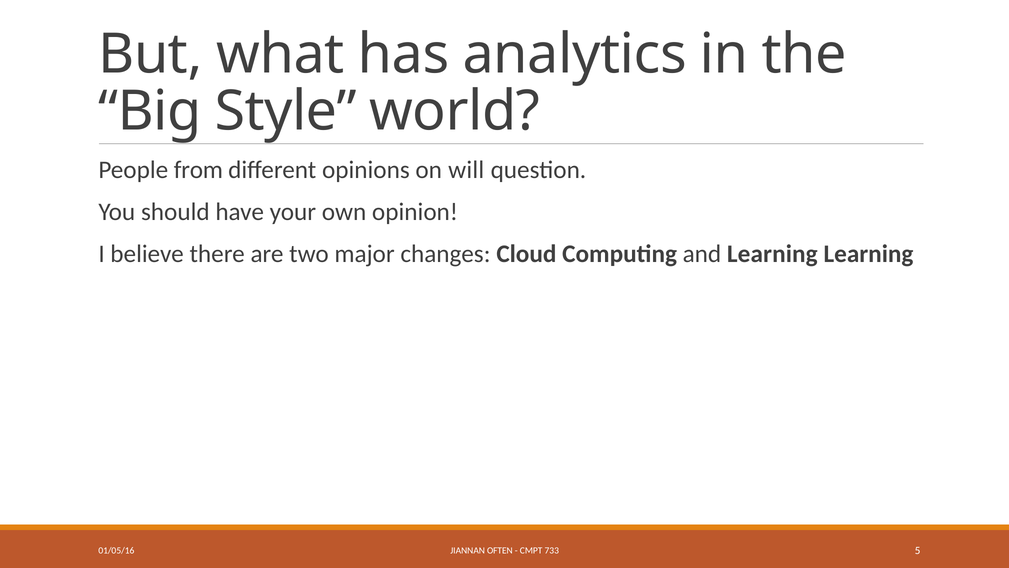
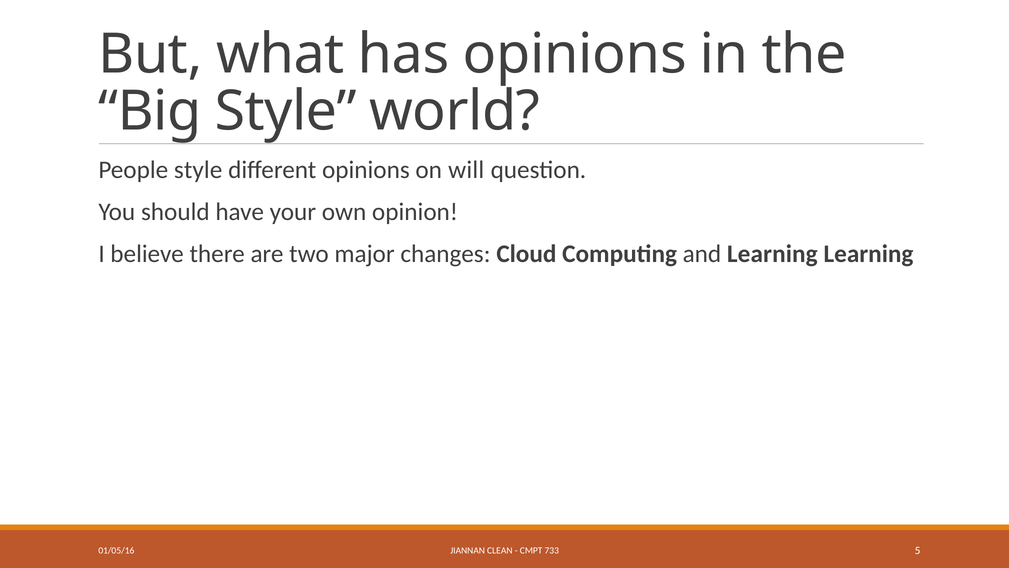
has analytics: analytics -> opinions (575, 55)
People from: from -> style (198, 170)
OFTEN: OFTEN -> CLEAN (500, 550)
